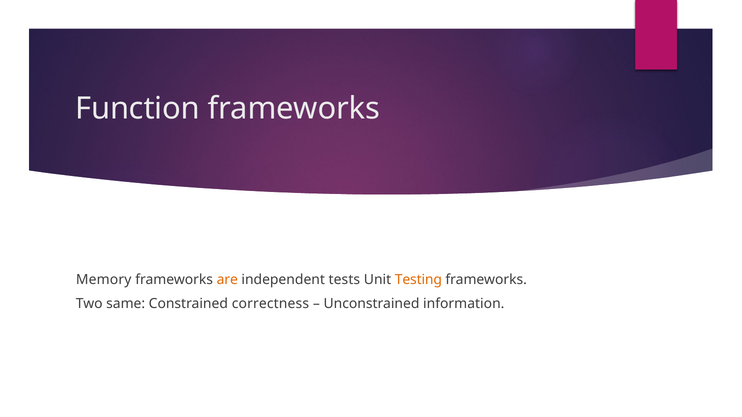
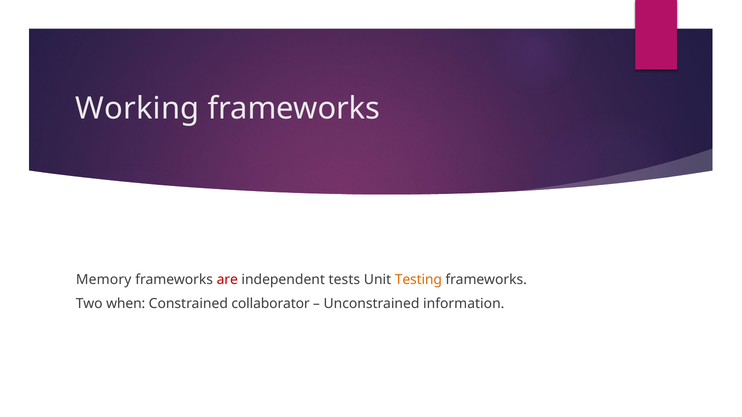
Function: Function -> Working (137, 109)
are colour: orange -> red (227, 280)
same: same -> when (126, 304)
correctness: correctness -> collaborator (271, 304)
